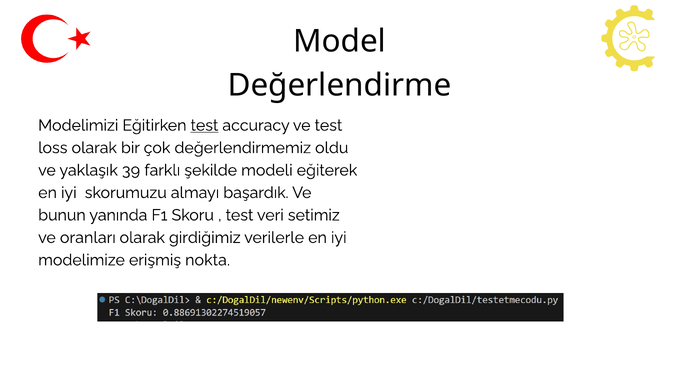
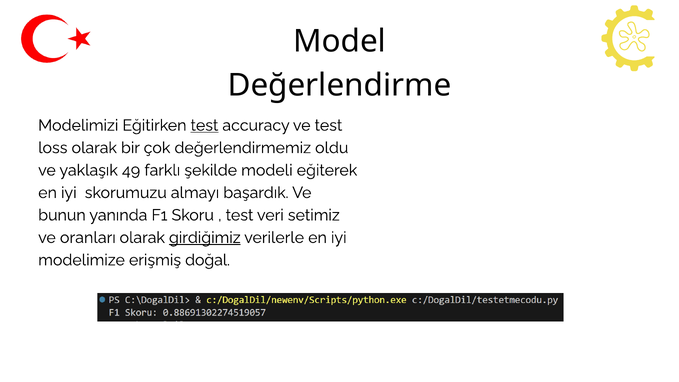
39: 39 -> 49 (131, 170)
girdiğimiz underline: none -> present (205, 238)
nokta: nokta -> doğal (208, 260)
